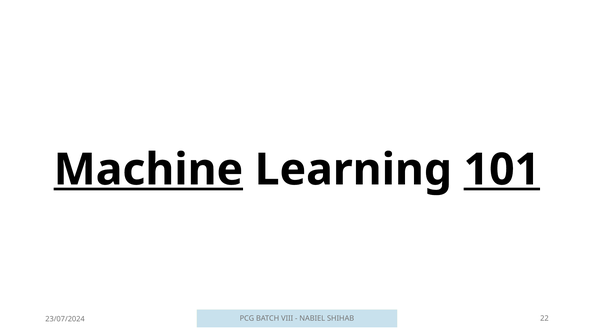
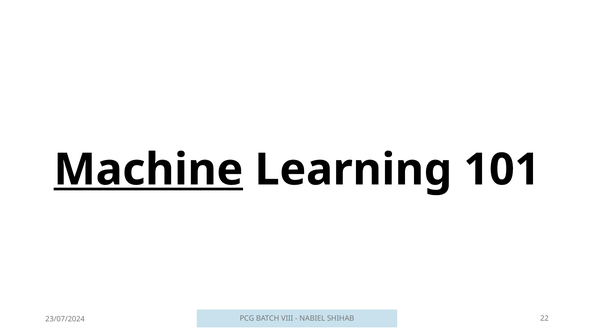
101 underline: present -> none (502, 170)
